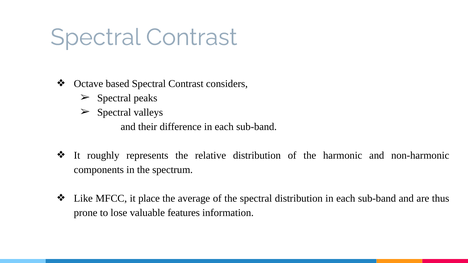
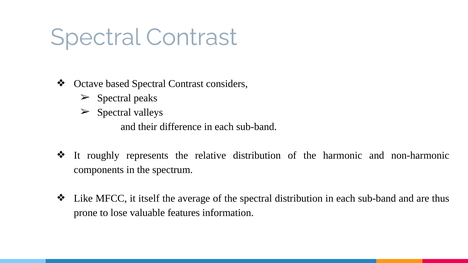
place: place -> itself (149, 198)
